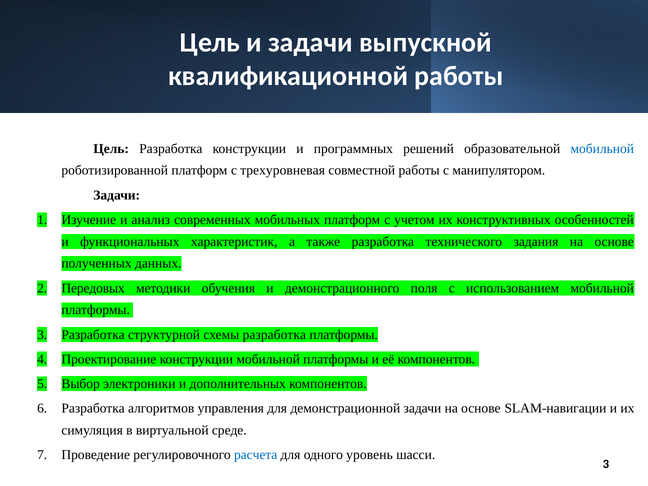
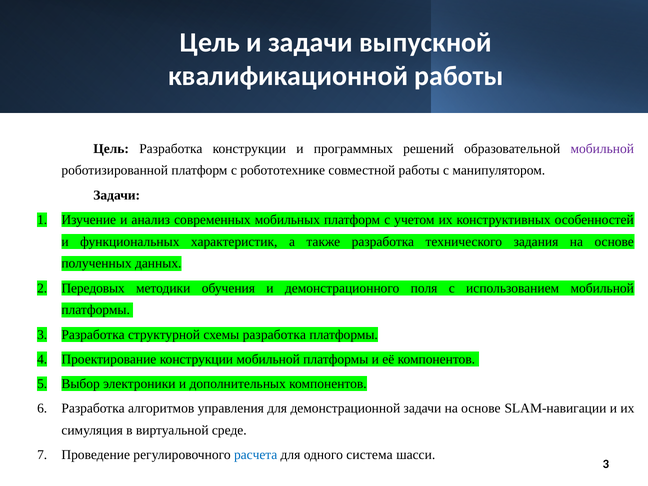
мобильной colour: blue -> purple (602, 149)
трехуровневая: трехуровневая -> робототехнике (283, 171)
уровень: уровень -> система (369, 455)
